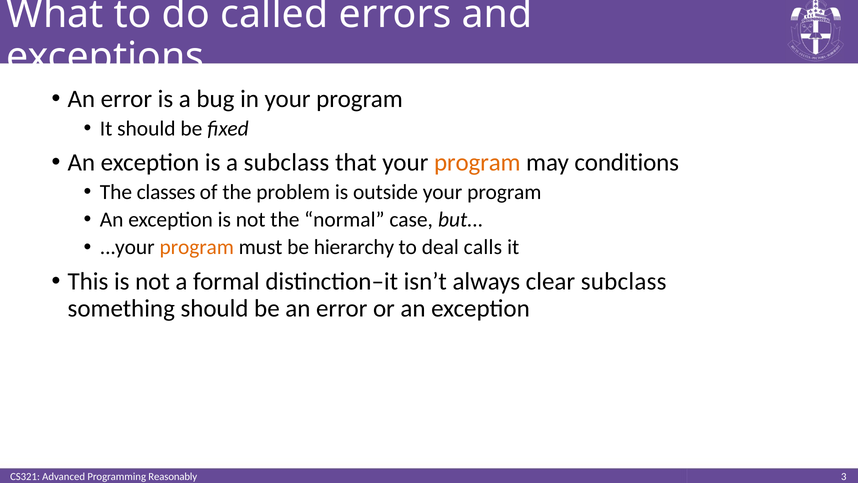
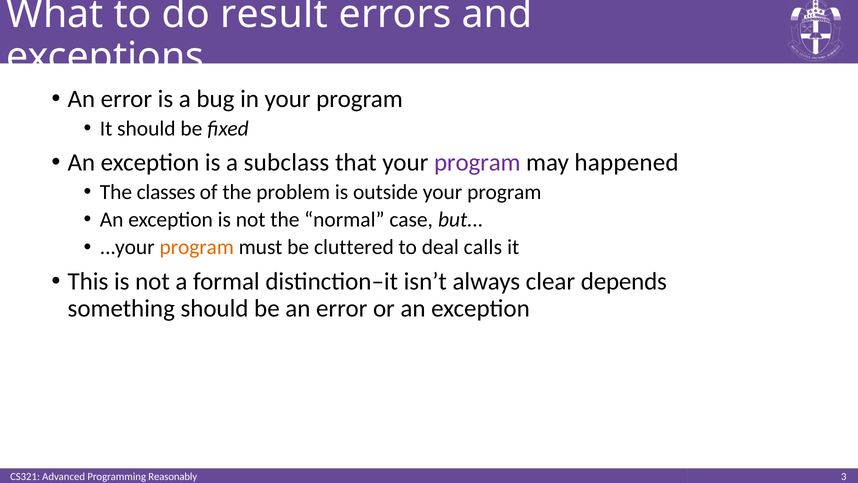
called: called -> result (274, 14)
program colour: orange -> purple (477, 162)
conditions: conditions -> happened (627, 162)
hierarchy: hierarchy -> cluttered (354, 247)
clear subclass: subclass -> depends (624, 281)
